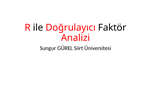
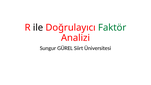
Faktör colour: black -> green (112, 28)
